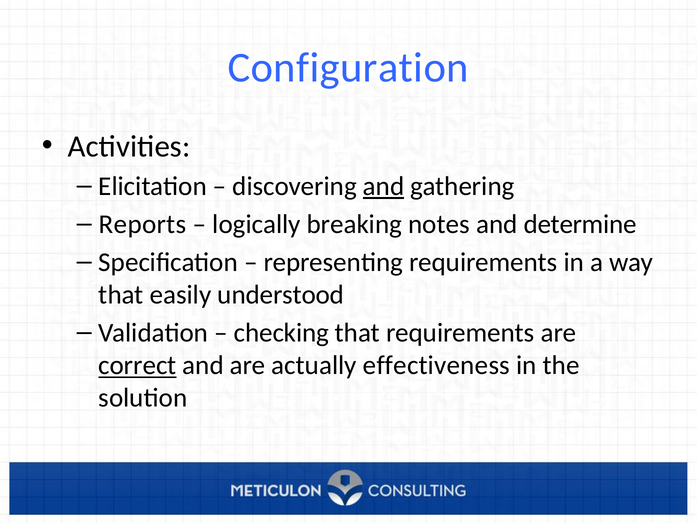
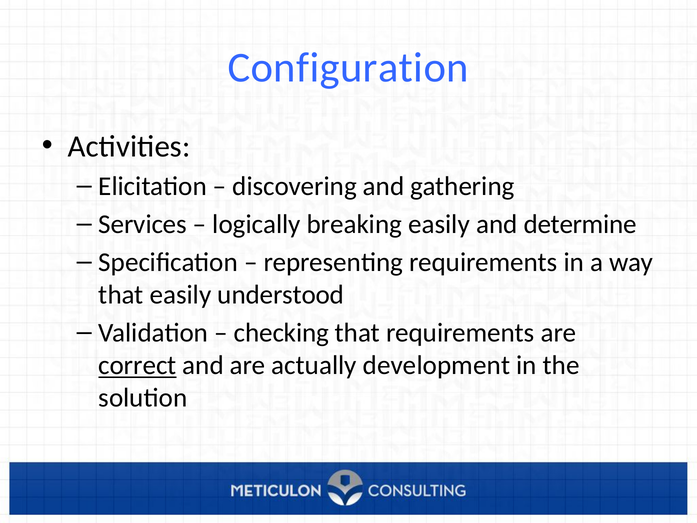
and underline: present -> none (384, 186)
Reports: Reports -> Services (143, 224)
breaking notes: notes -> easily (439, 224)
effectiveness: effectiveness -> development (436, 365)
